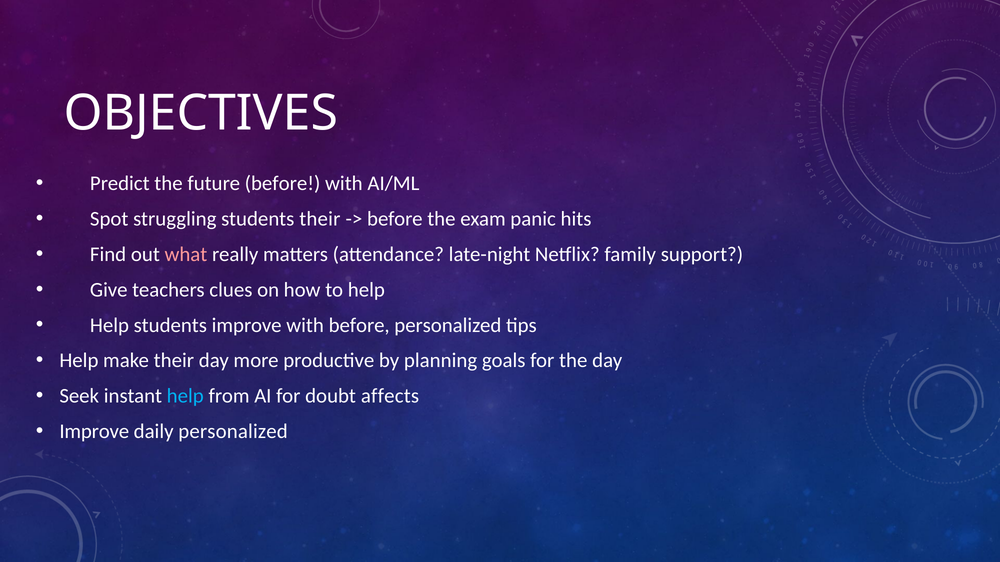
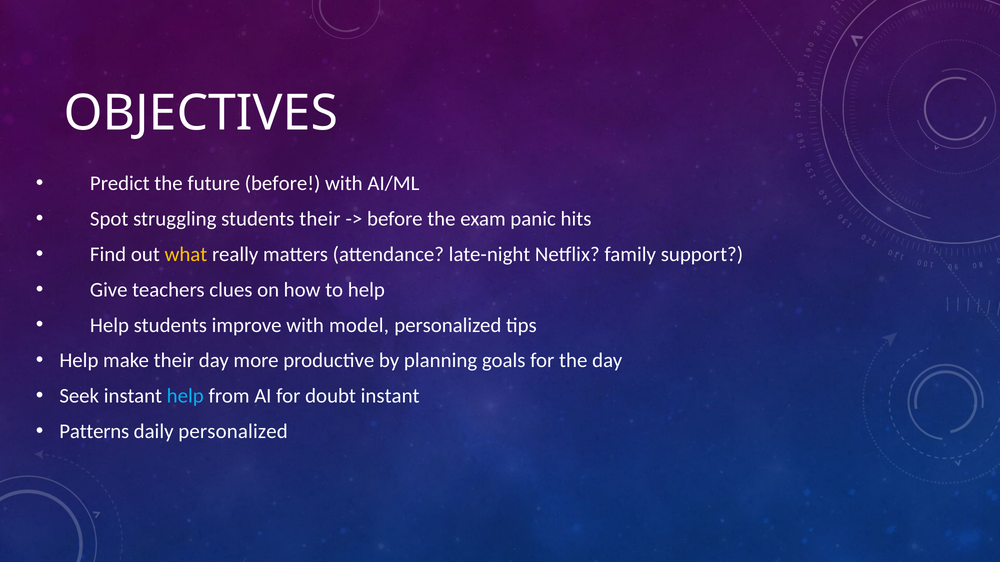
what colour: pink -> yellow (186, 255)
with before: before -> model (359, 326)
doubt affects: affects -> instant (390, 396)
Improve: Improve -> Patterns (94, 432)
